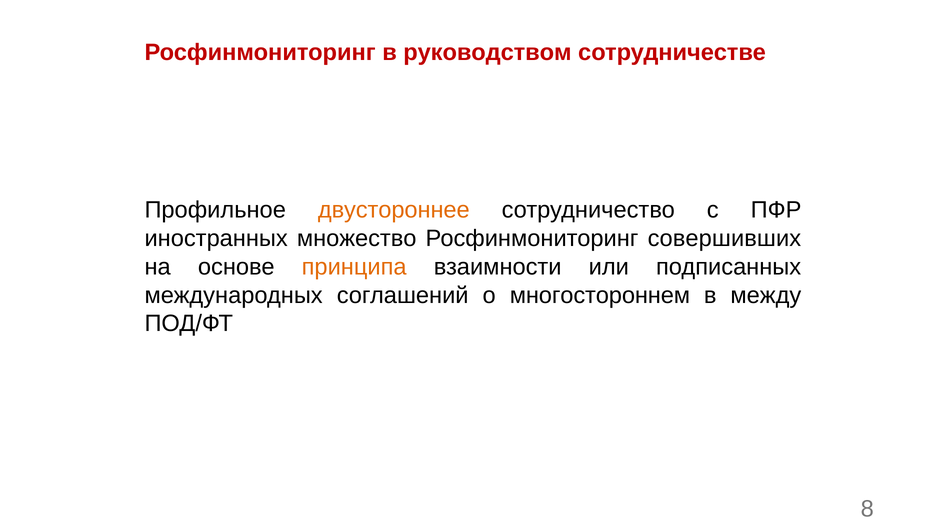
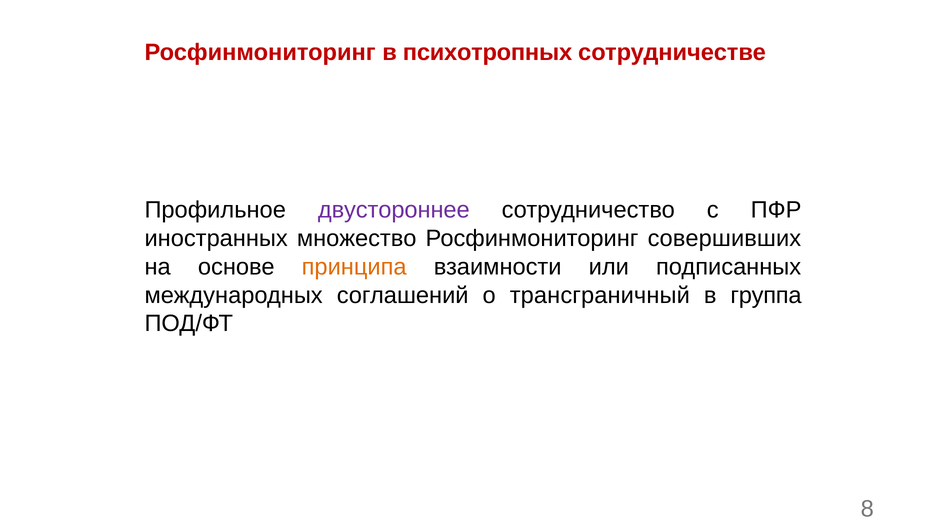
руководством: руководством -> психотропных (488, 53)
двустороннее colour: orange -> purple (394, 210)
многостороннем: многостороннем -> трансграничный (600, 295)
между: между -> группа (766, 295)
